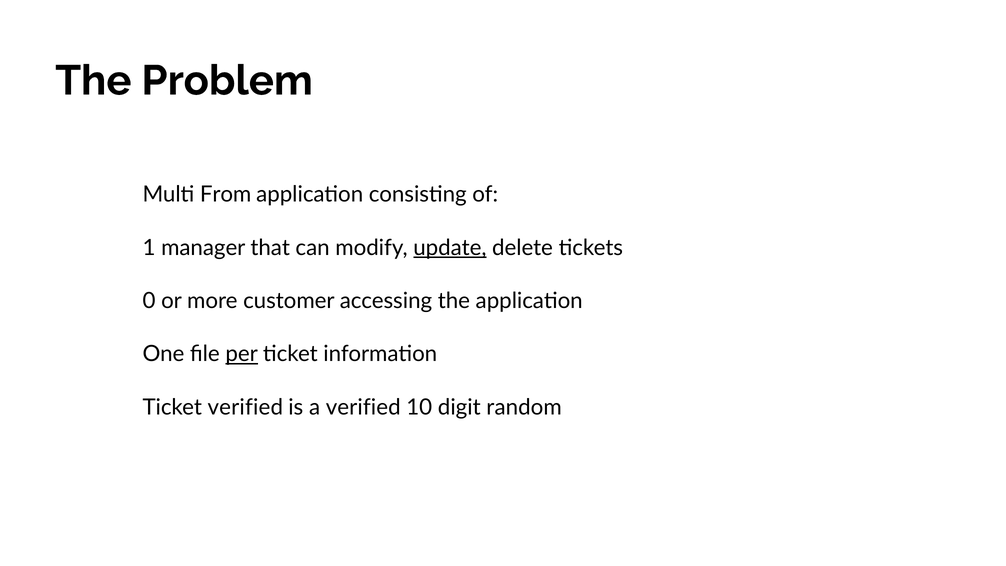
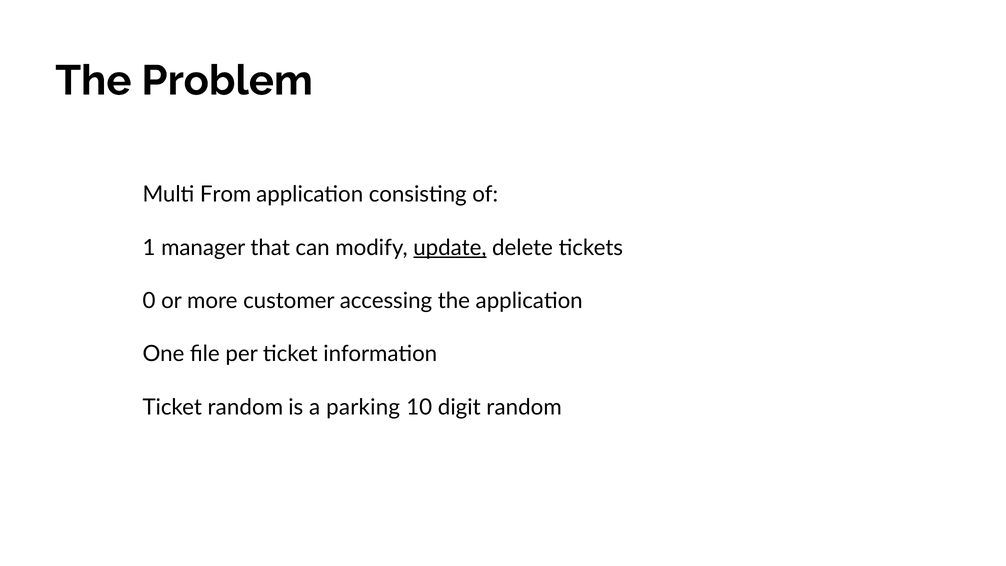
per underline: present -> none (242, 354)
Ticket verified: verified -> random (245, 407)
a verified: verified -> parking (363, 407)
